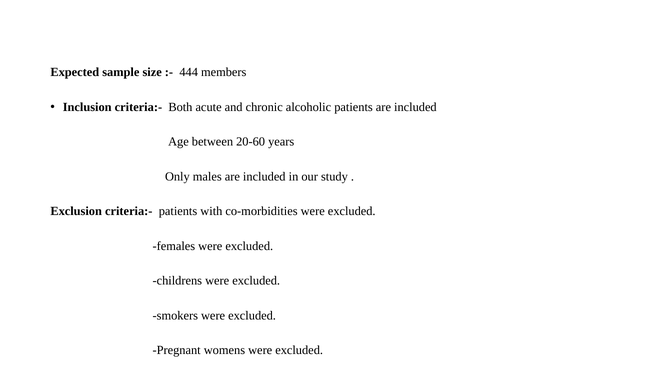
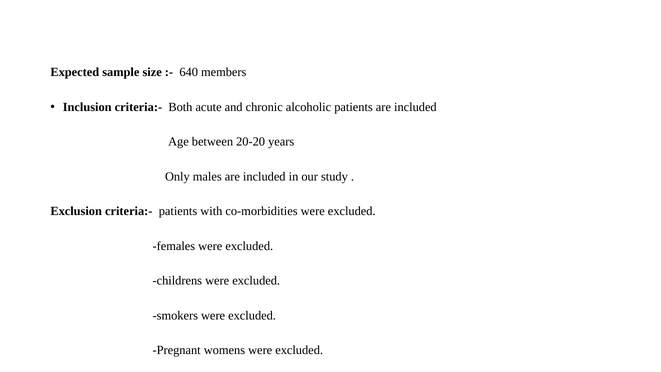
444: 444 -> 640 (189, 72)
20-60: 20-60 -> 20-20 (251, 142)
